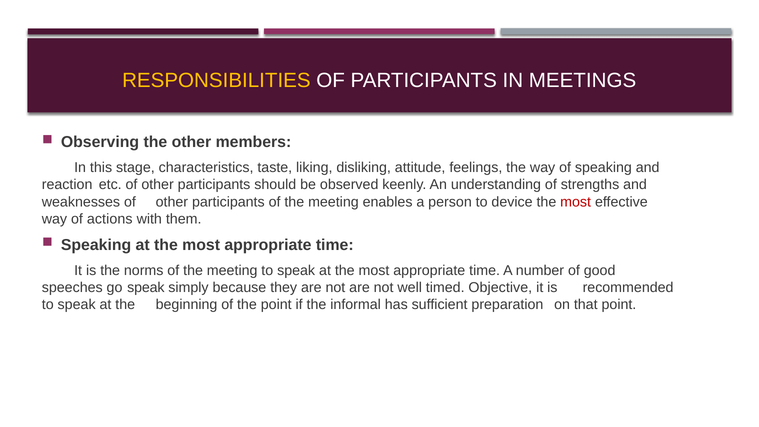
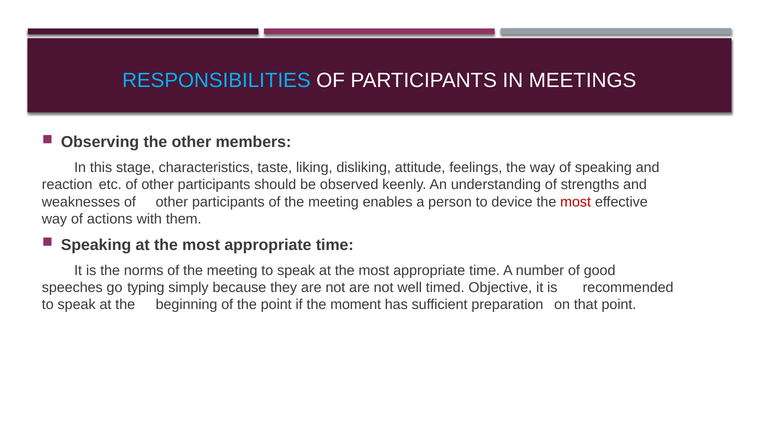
RESPONSIBILITIES colour: yellow -> light blue (216, 81)
go speak: speak -> typing (146, 288)
informal: informal -> moment (356, 305)
